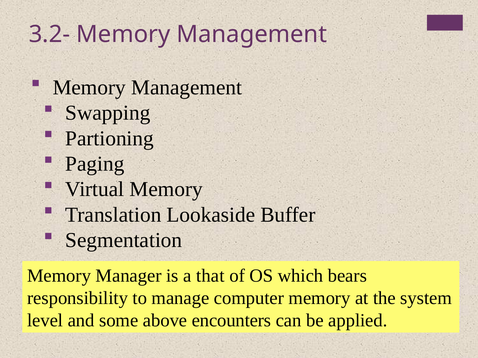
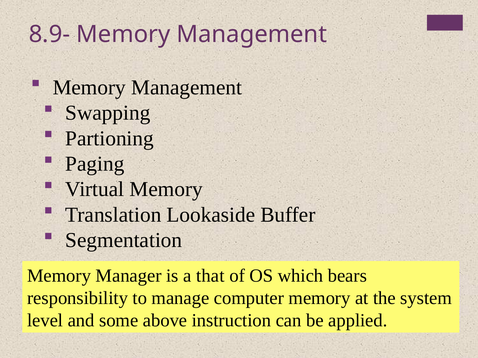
3.2-: 3.2- -> 8.9- (49, 34)
encounters: encounters -> instruction (231, 321)
